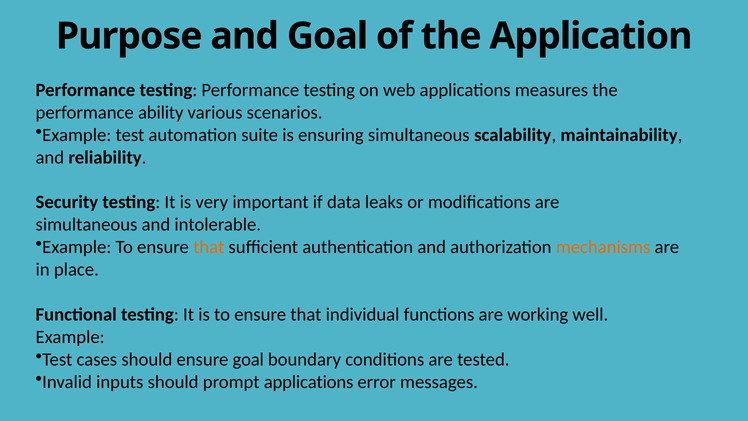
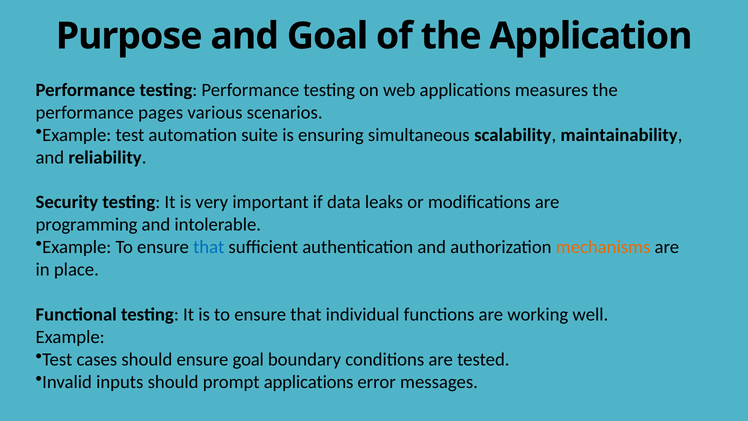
ability: ability -> pages (161, 112)
simultaneous: simultaneous -> programming (87, 225)
that colour: orange -> blue (209, 247)
